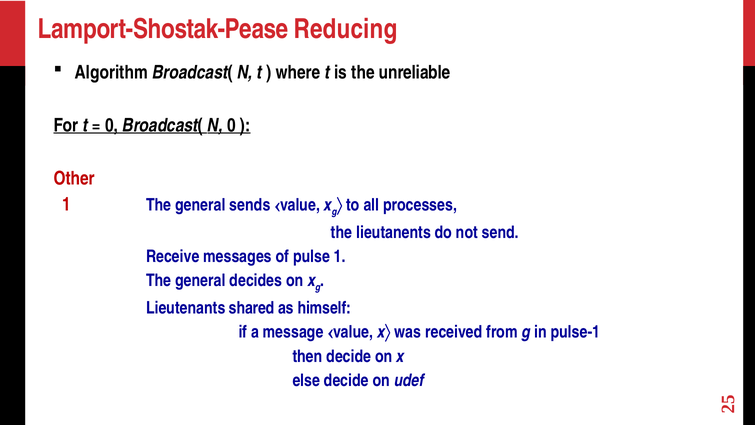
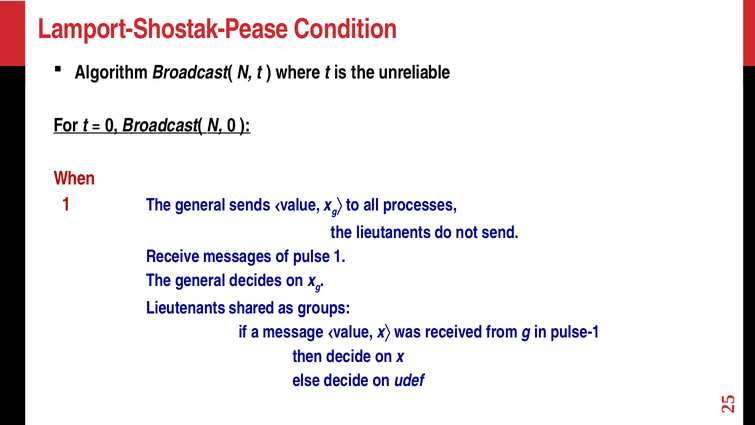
Reducing: Reducing -> Condition (346, 29)
Other: Other -> When (74, 178)
himself: himself -> groups (324, 308)
